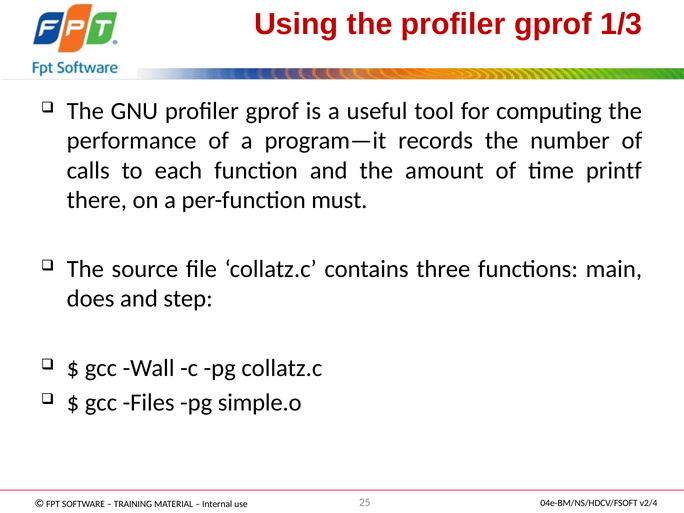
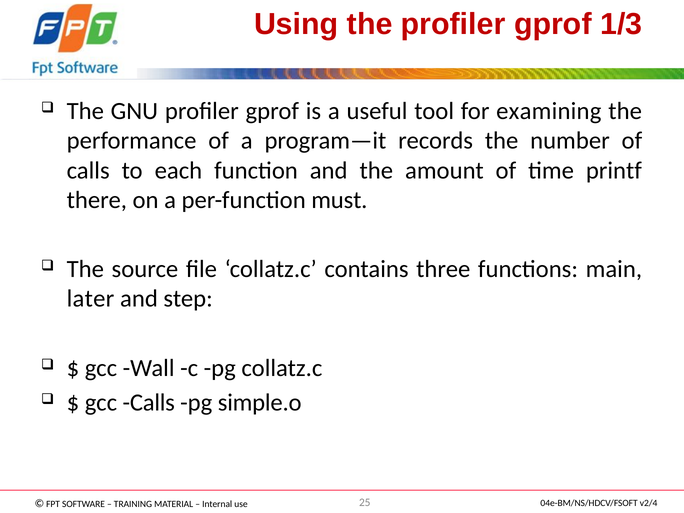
computing: computing -> examining (549, 111)
does: does -> later (90, 299)
gcc Files: Files -> Calls (149, 402)
